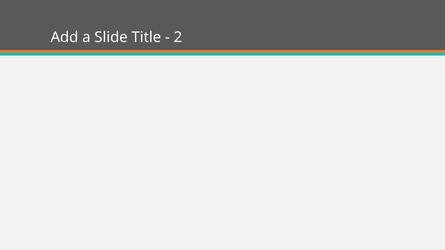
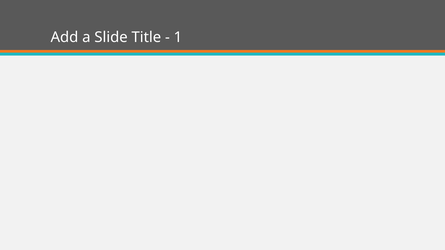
2: 2 -> 1 (178, 37)
